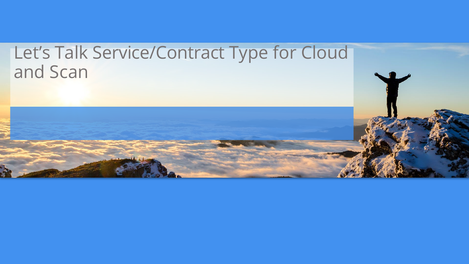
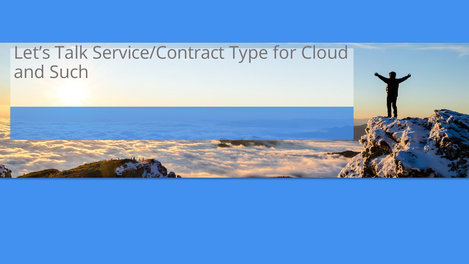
Scan: Scan -> Such (69, 72)
